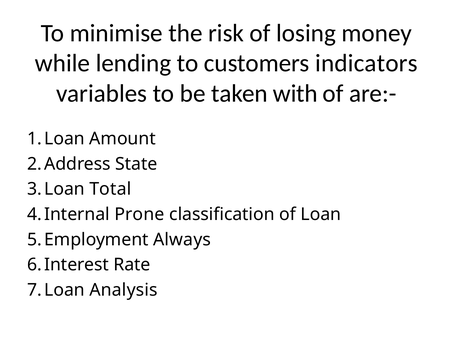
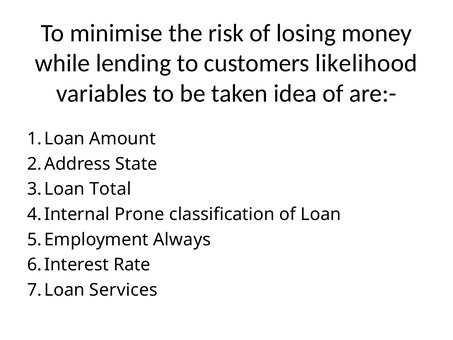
indicators: indicators -> likelihood (366, 63)
with: with -> idea (295, 93)
Analysis: Analysis -> Services (124, 290)
